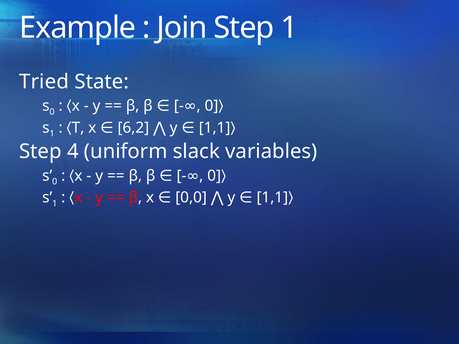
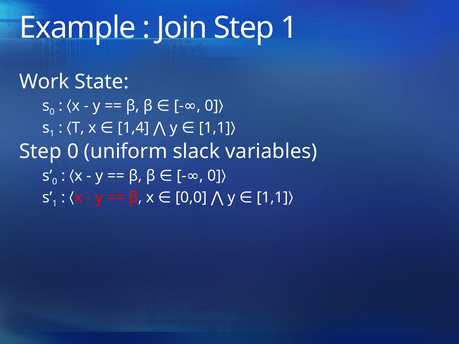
Tried: Tried -> Work (44, 82)
6,2: 6,2 -> 1,4 (133, 128)
Step 4: 4 -> 0 (73, 152)
